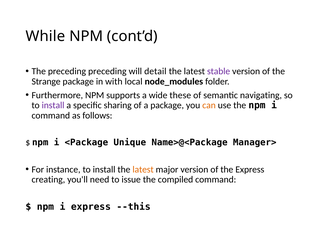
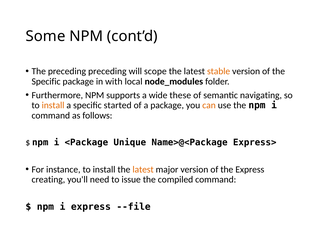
While: While -> Some (45, 36)
detail: detail -> scope (155, 71)
stable colour: purple -> orange (219, 71)
Strange: Strange -> Specific (46, 82)
install colour: purple -> orange (53, 105)
sharing: sharing -> started (118, 105)
Manager>: Manager> -> Express> (255, 142)
--this: --this -> --file (134, 207)
